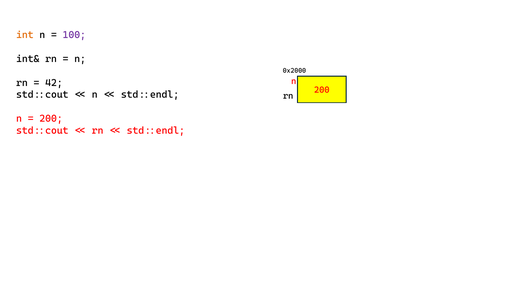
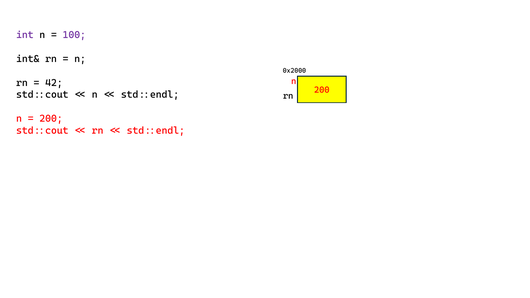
int colour: orange -> purple (25, 35)
